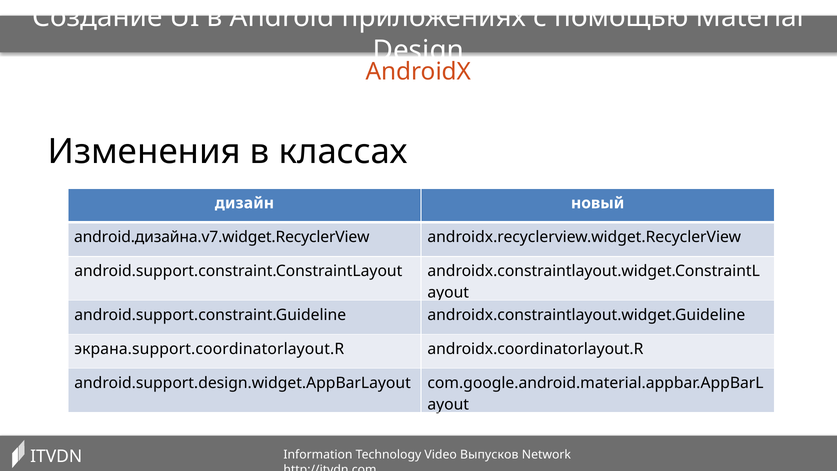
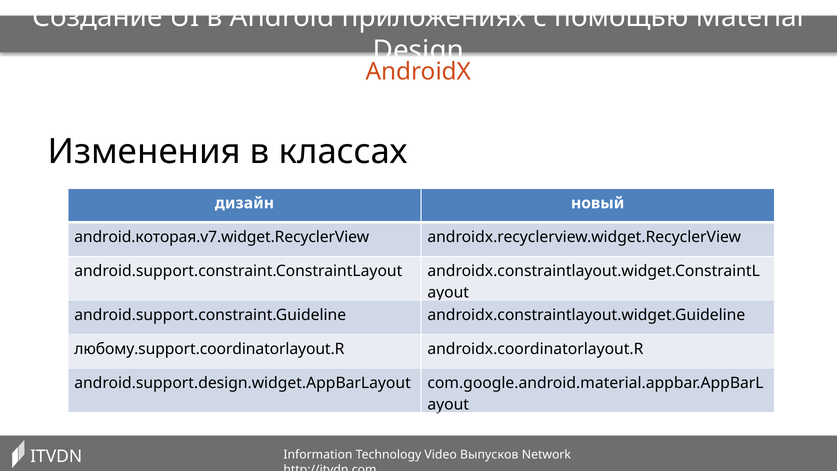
android.дизайна.v7.widget.RecyclerView: android.дизайна.v7.widget.RecyclerView -> android.которая.v7.widget.RecyclerView (222, 237)
экрана.support.coordinatorlayout.R: экрана.support.coordinatorlayout.R -> любому.support.coordinatorlayout.R (209, 349)
